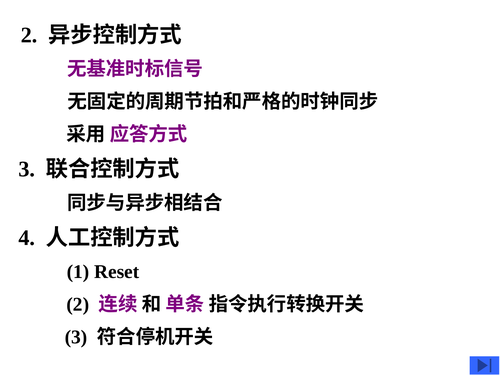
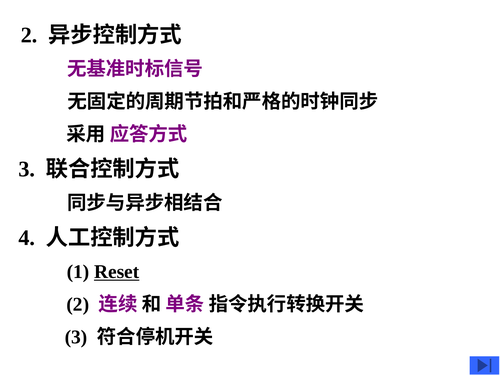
Reset underline: none -> present (117, 272)
